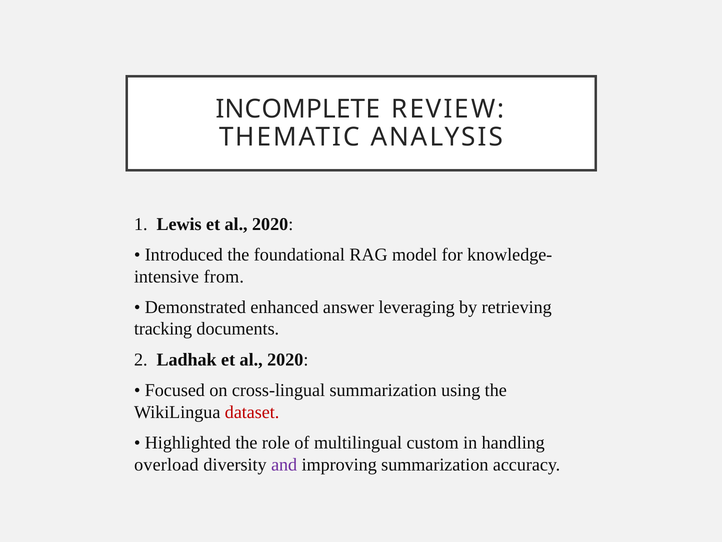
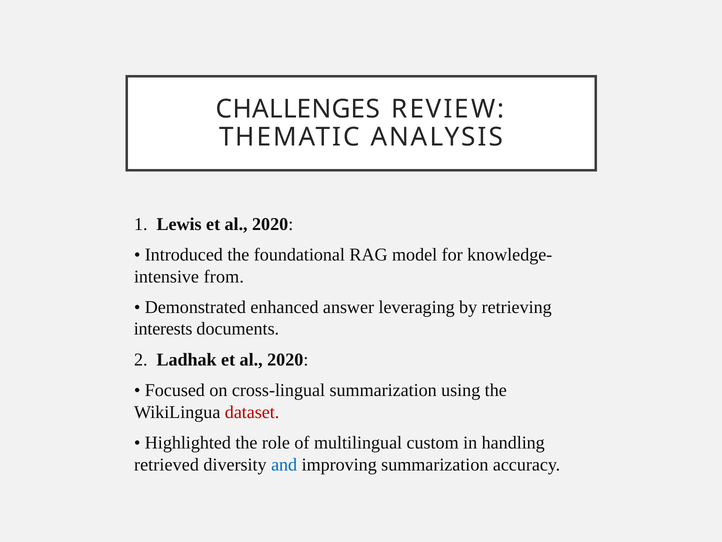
INCOMPLETE: INCOMPLETE -> CHALLENGES (298, 109)
tracking: tracking -> interests (163, 329)
overload: overload -> retrieved (166, 464)
and colour: purple -> blue (284, 464)
